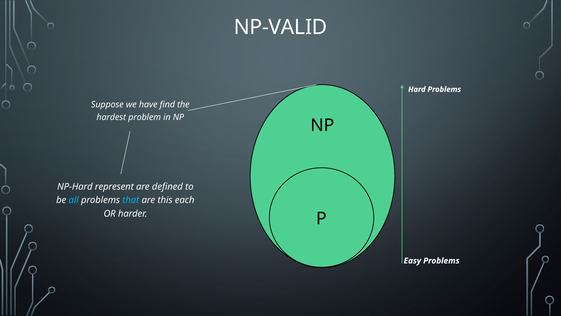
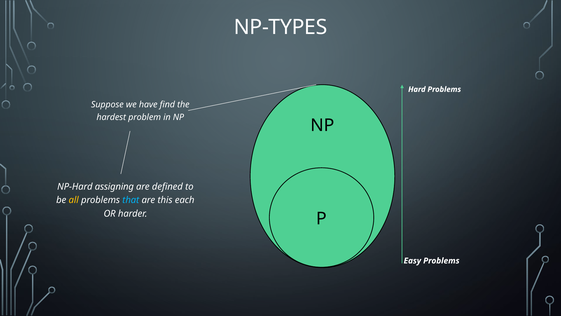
NP-VALID: NP-VALID -> NP-TYPES (281, 27)
represent: represent -> assigning (114, 186)
all colour: light blue -> yellow (74, 200)
